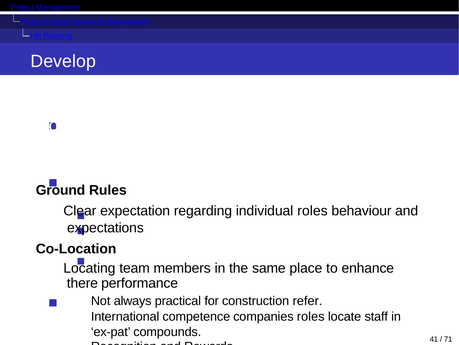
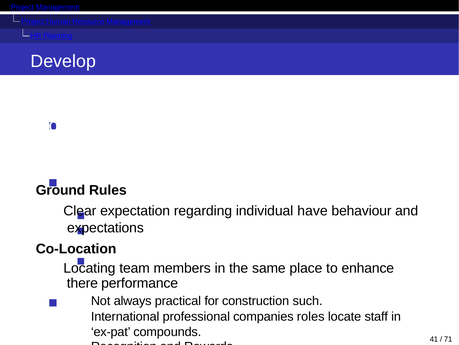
individual roles: roles -> have (312, 211)
construction refer: refer -> such (308, 301)
competence: competence -> professional (196, 316)
